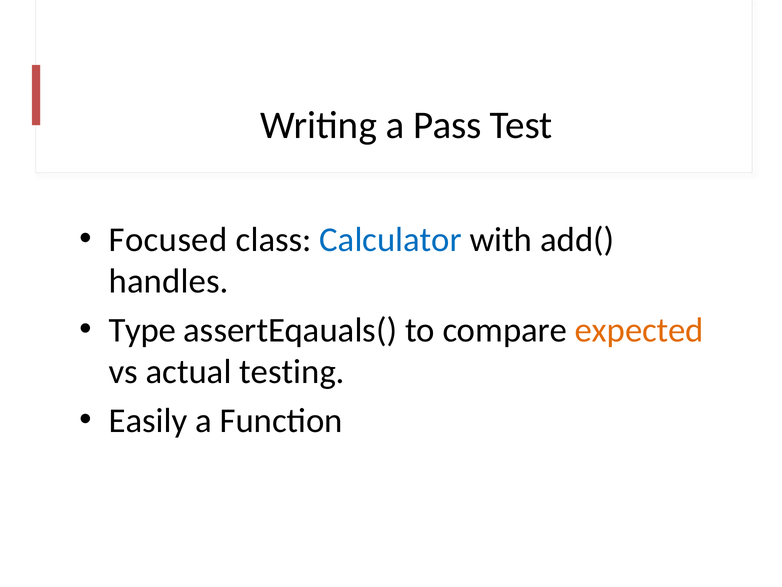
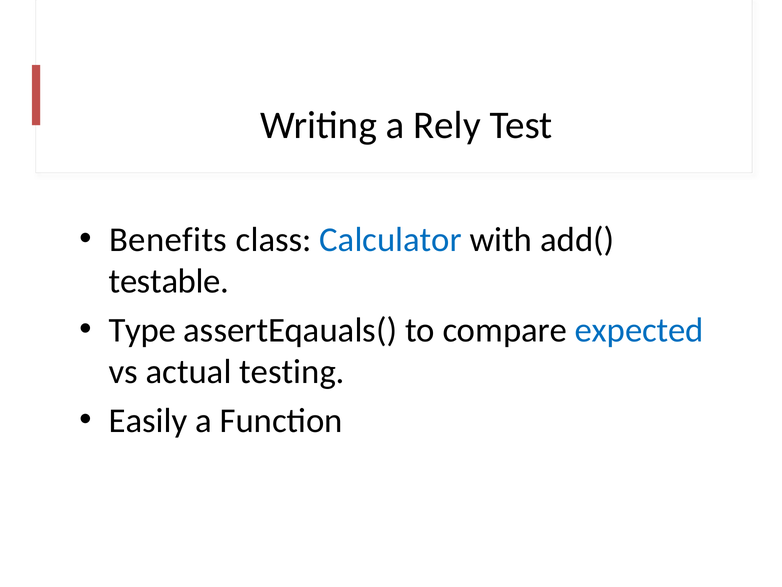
Pass: Pass -> Rely (447, 125)
Focused: Focused -> Benefits (168, 239)
handles: handles -> testable (169, 281)
expected colour: orange -> blue (639, 330)
